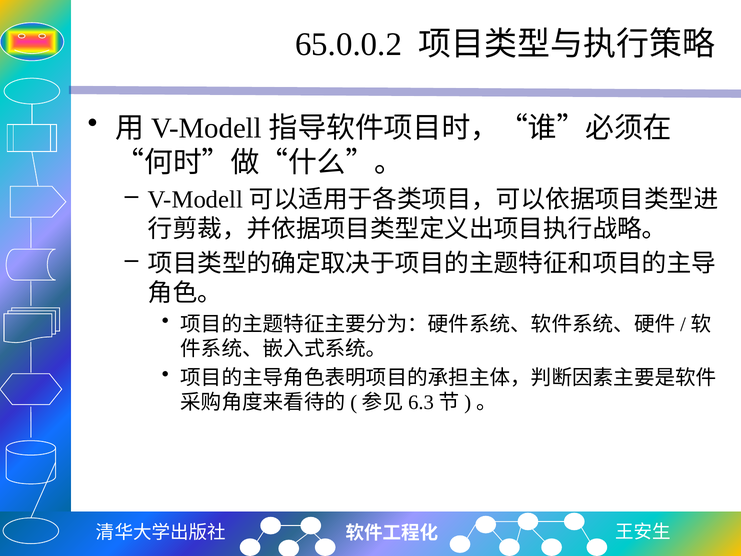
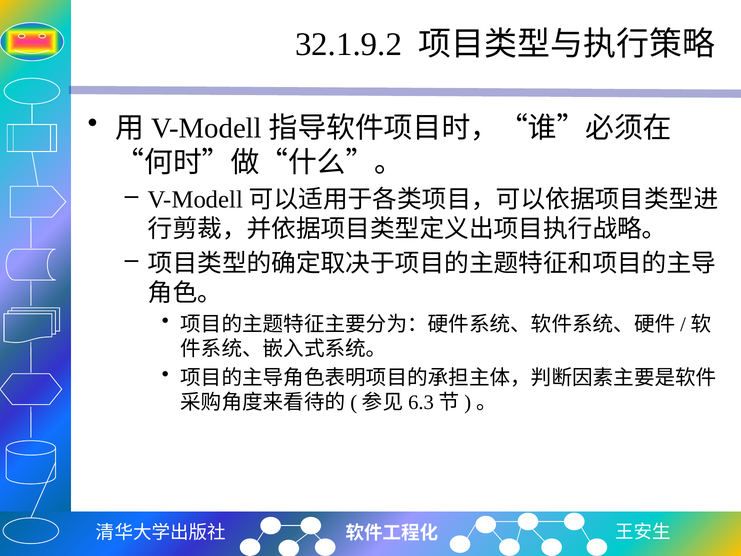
65.0.0.2: 65.0.0.2 -> 32.1.9.2 (349, 44)
